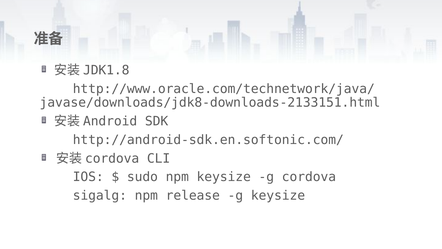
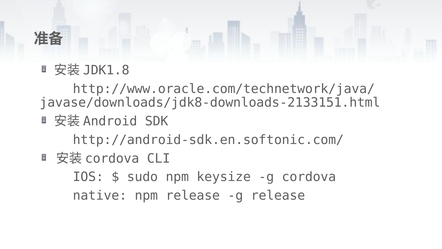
sigalg: sigalg -> native (100, 195)
g keysize: keysize -> release (278, 195)
